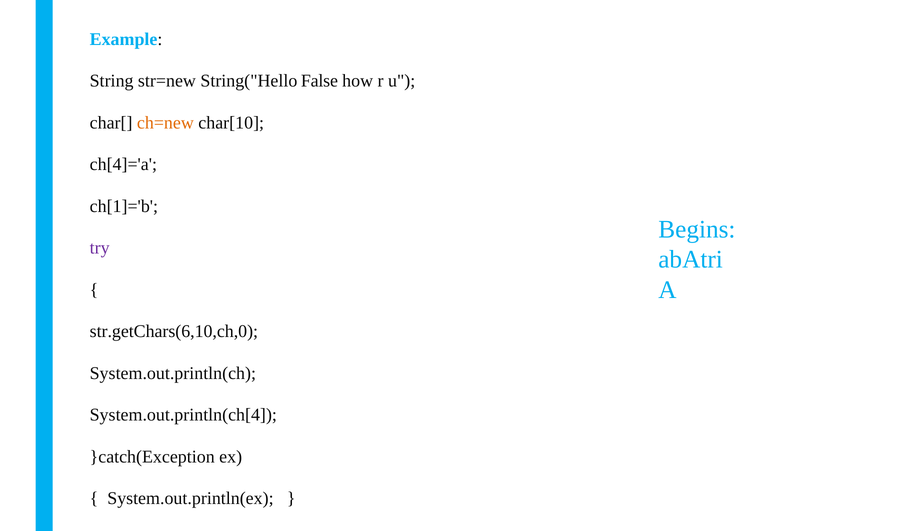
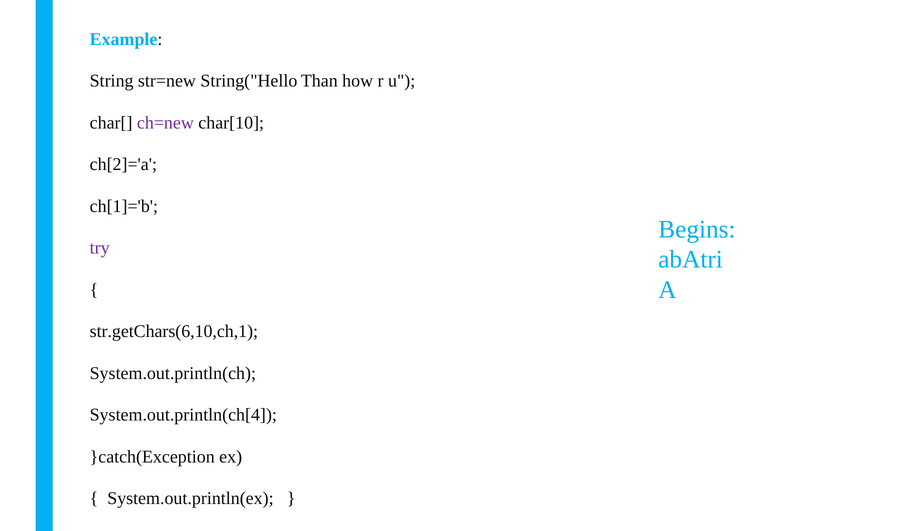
False: False -> Than (319, 81)
ch=new colour: orange -> purple (165, 123)
ch[4]='a: ch[4]='a -> ch[2]='a (123, 164)
str.getChars(6,10,ch,0: str.getChars(6,10,ch,0 -> str.getChars(6,10,ch,1 (174, 331)
